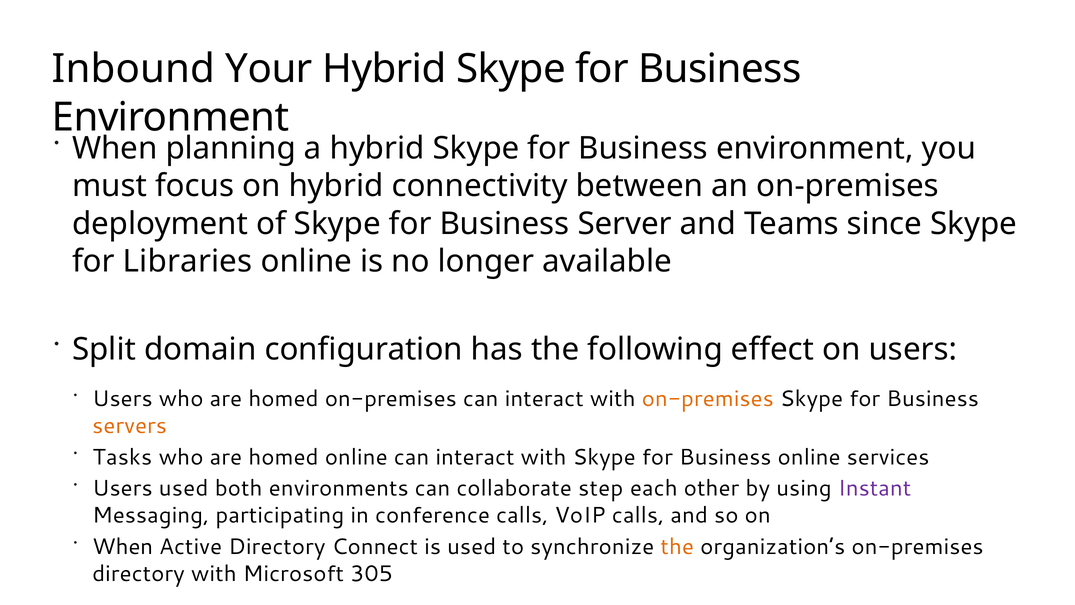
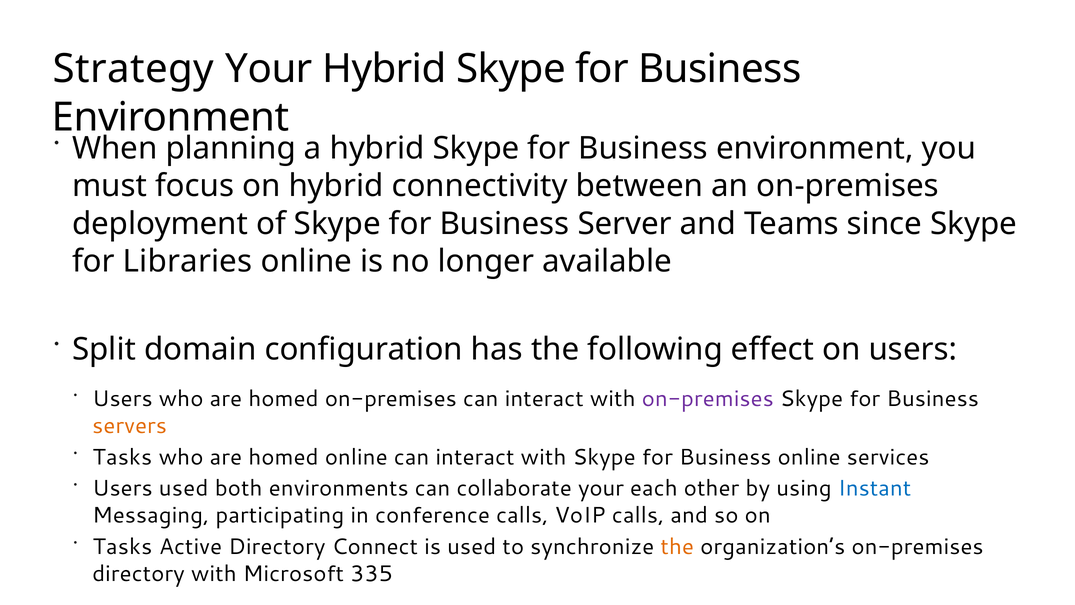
Inbound: Inbound -> Strategy (133, 69)
on-premises colour: orange -> purple (708, 399)
collaborate step: step -> your (601, 488)
Instant colour: purple -> blue (875, 488)
When: When -> Tasks (122, 546)
305: 305 -> 335 (372, 573)
